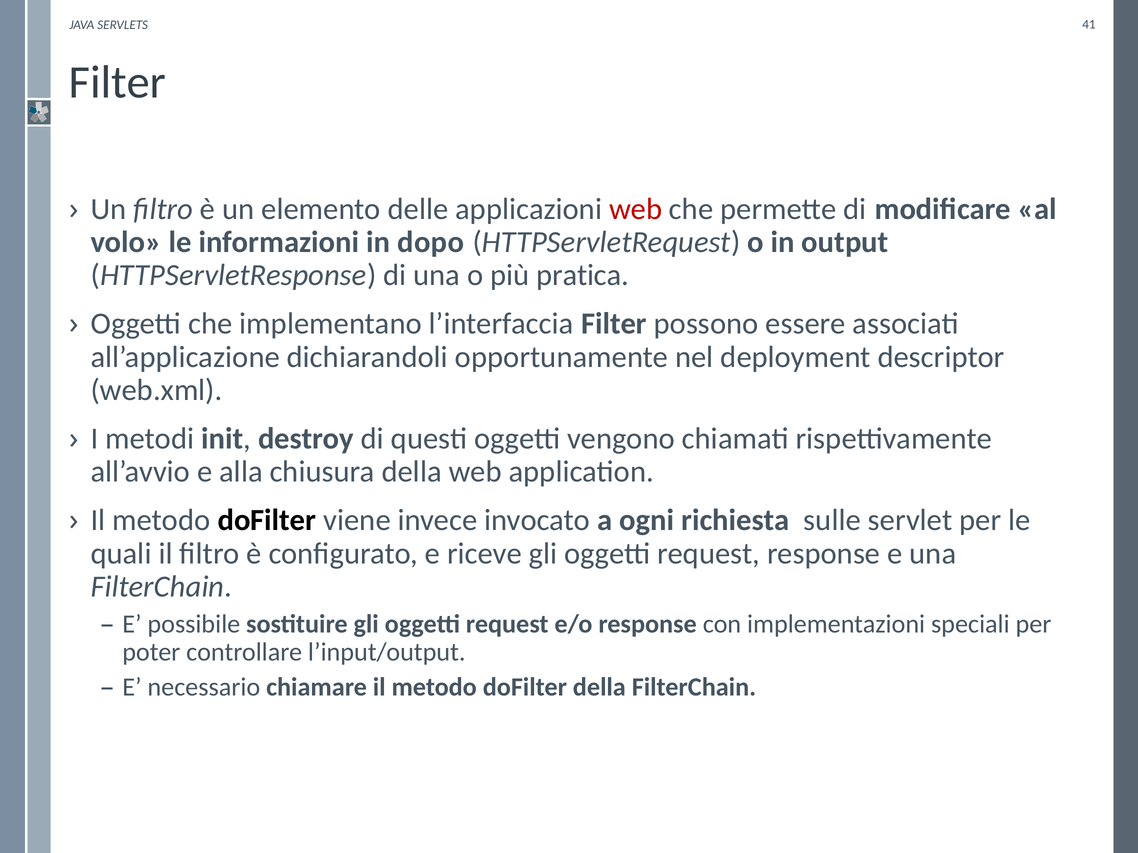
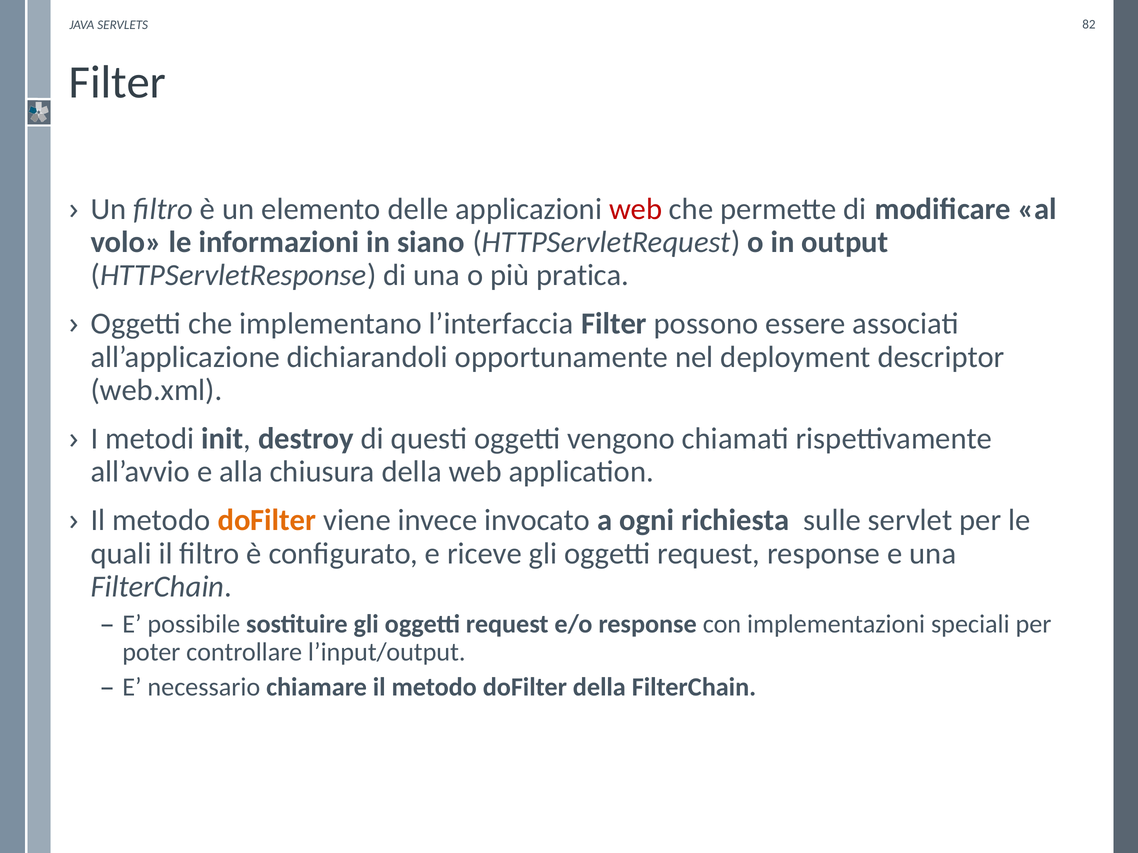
41: 41 -> 82 (1089, 25)
dopo: dopo -> siano (431, 242)
doFilter colour: black -> orange (267, 521)
